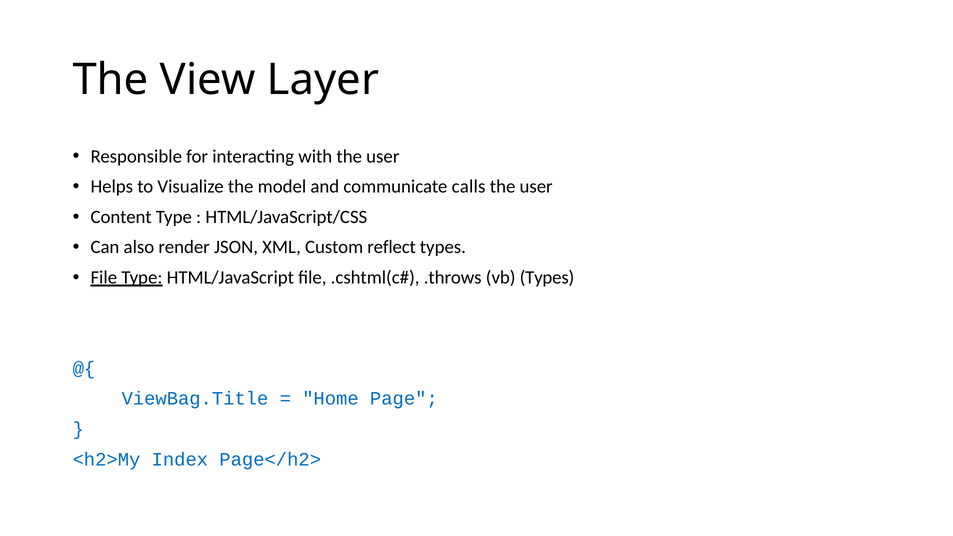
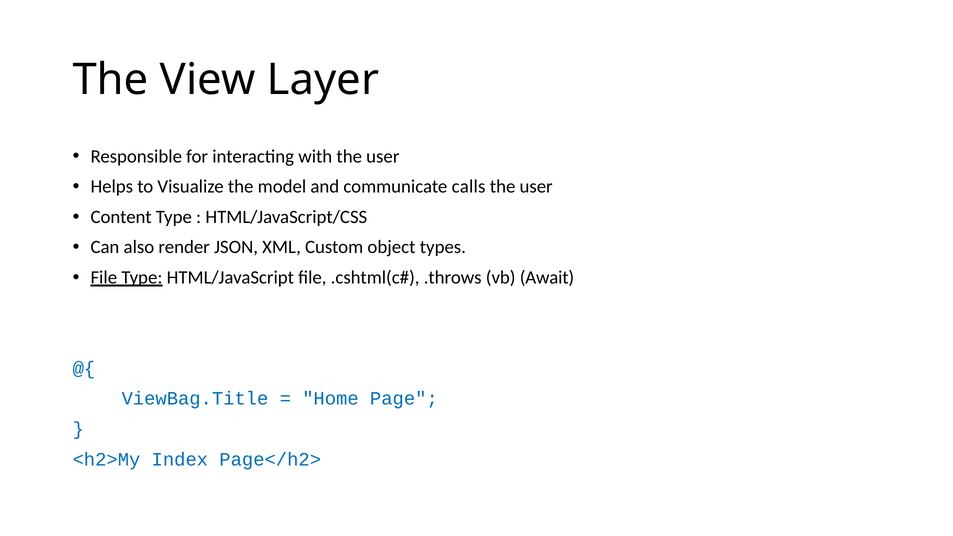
reflect: reflect -> object (391, 247)
vb Types: Types -> Await (547, 278)
